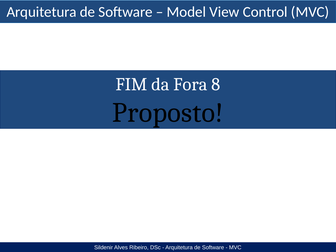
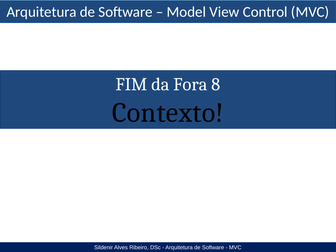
Proposto: Proposto -> Contexto (168, 113)
